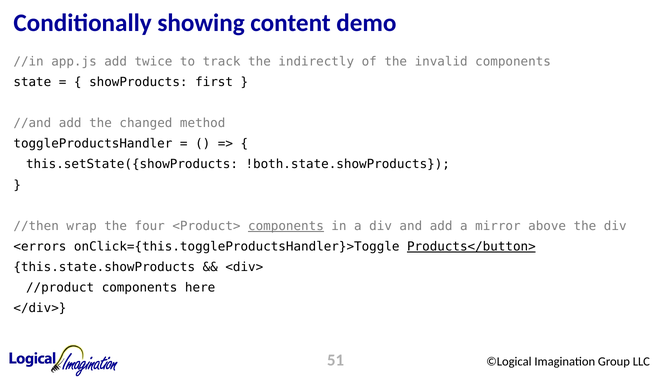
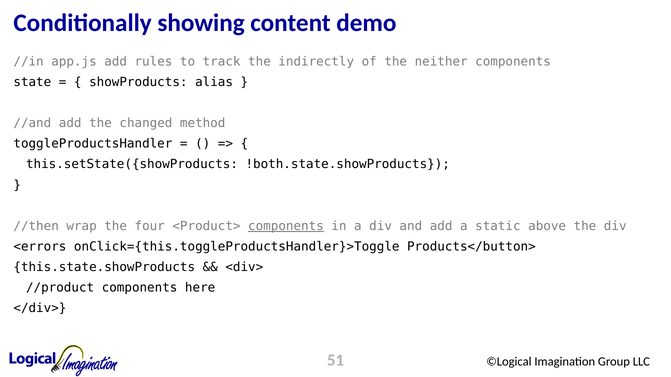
twice: twice -> rules (153, 62)
invalid: invalid -> neither (441, 62)
first: first -> alias (214, 82)
mirror: mirror -> static (498, 226)
Products</button> underline: present -> none (471, 247)
